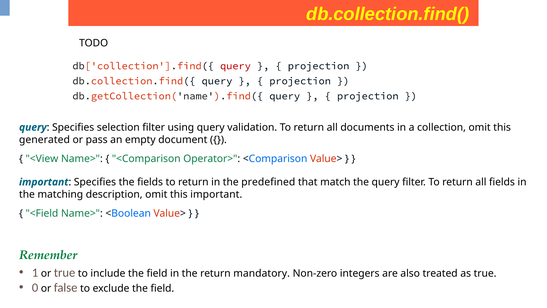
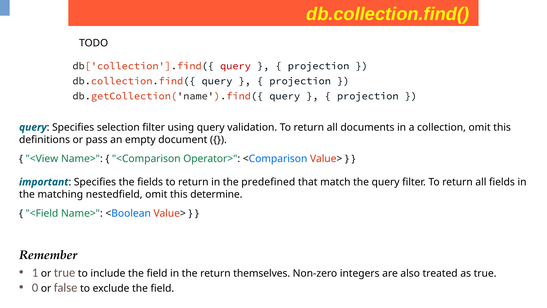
generated: generated -> definitions (45, 139)
description: description -> nestedfield (114, 194)
this important: important -> determine (216, 194)
Remember colour: green -> black (48, 255)
mandatory: mandatory -> themselves (262, 273)
